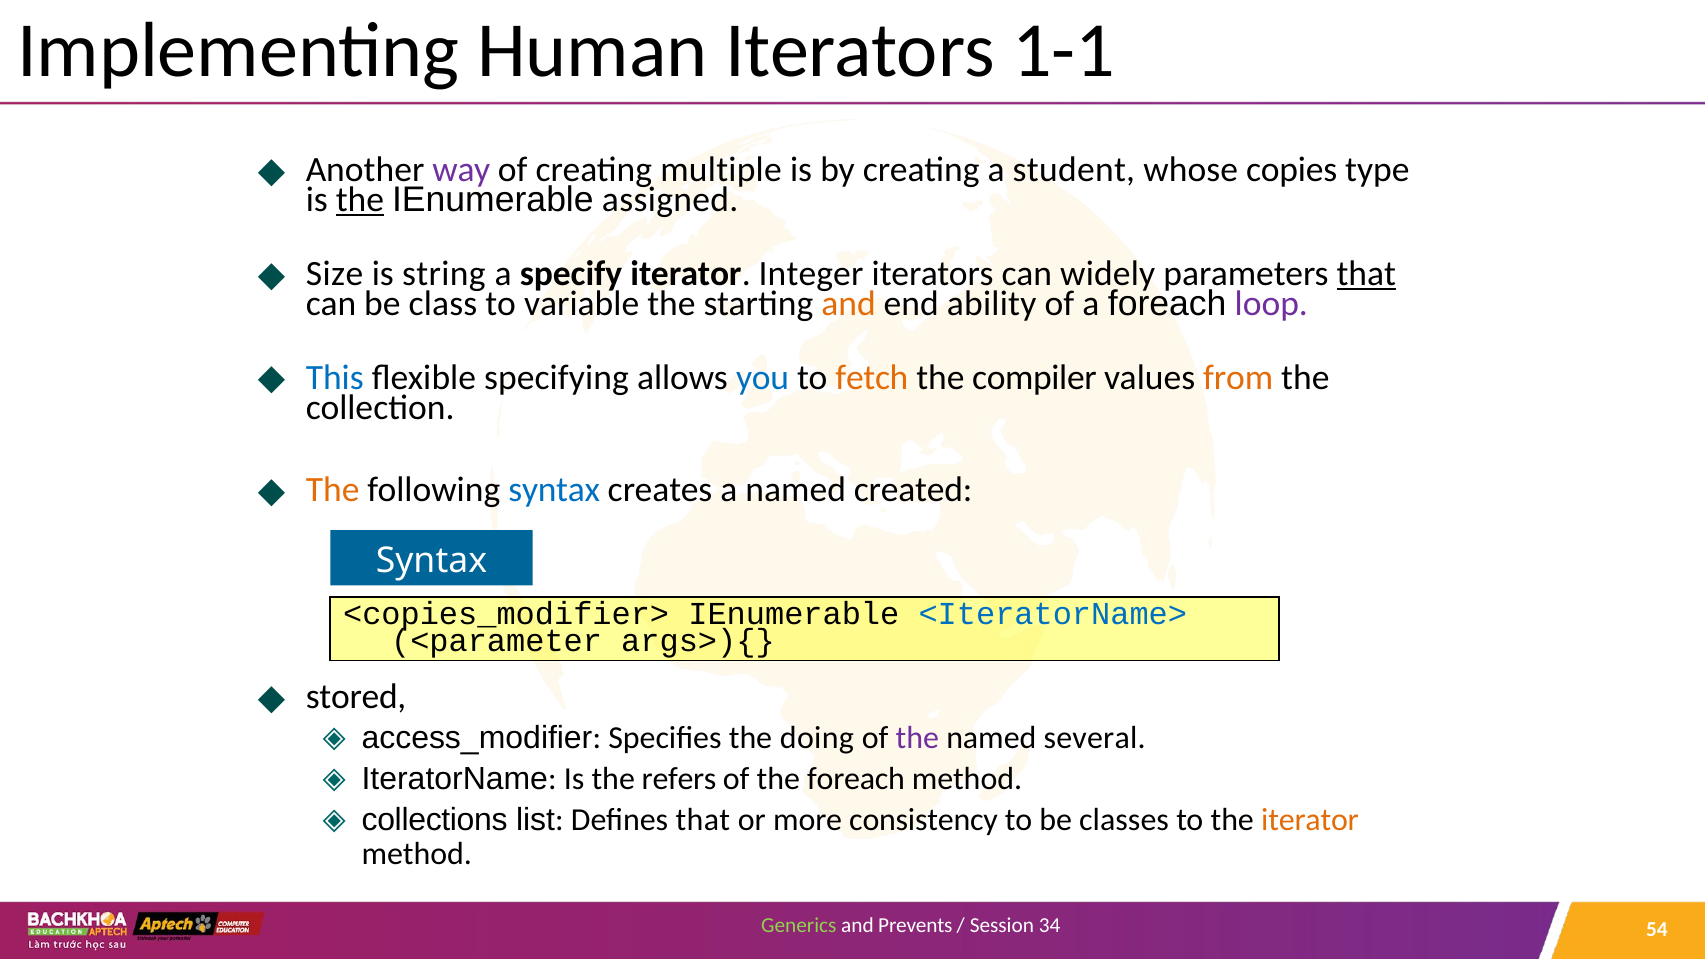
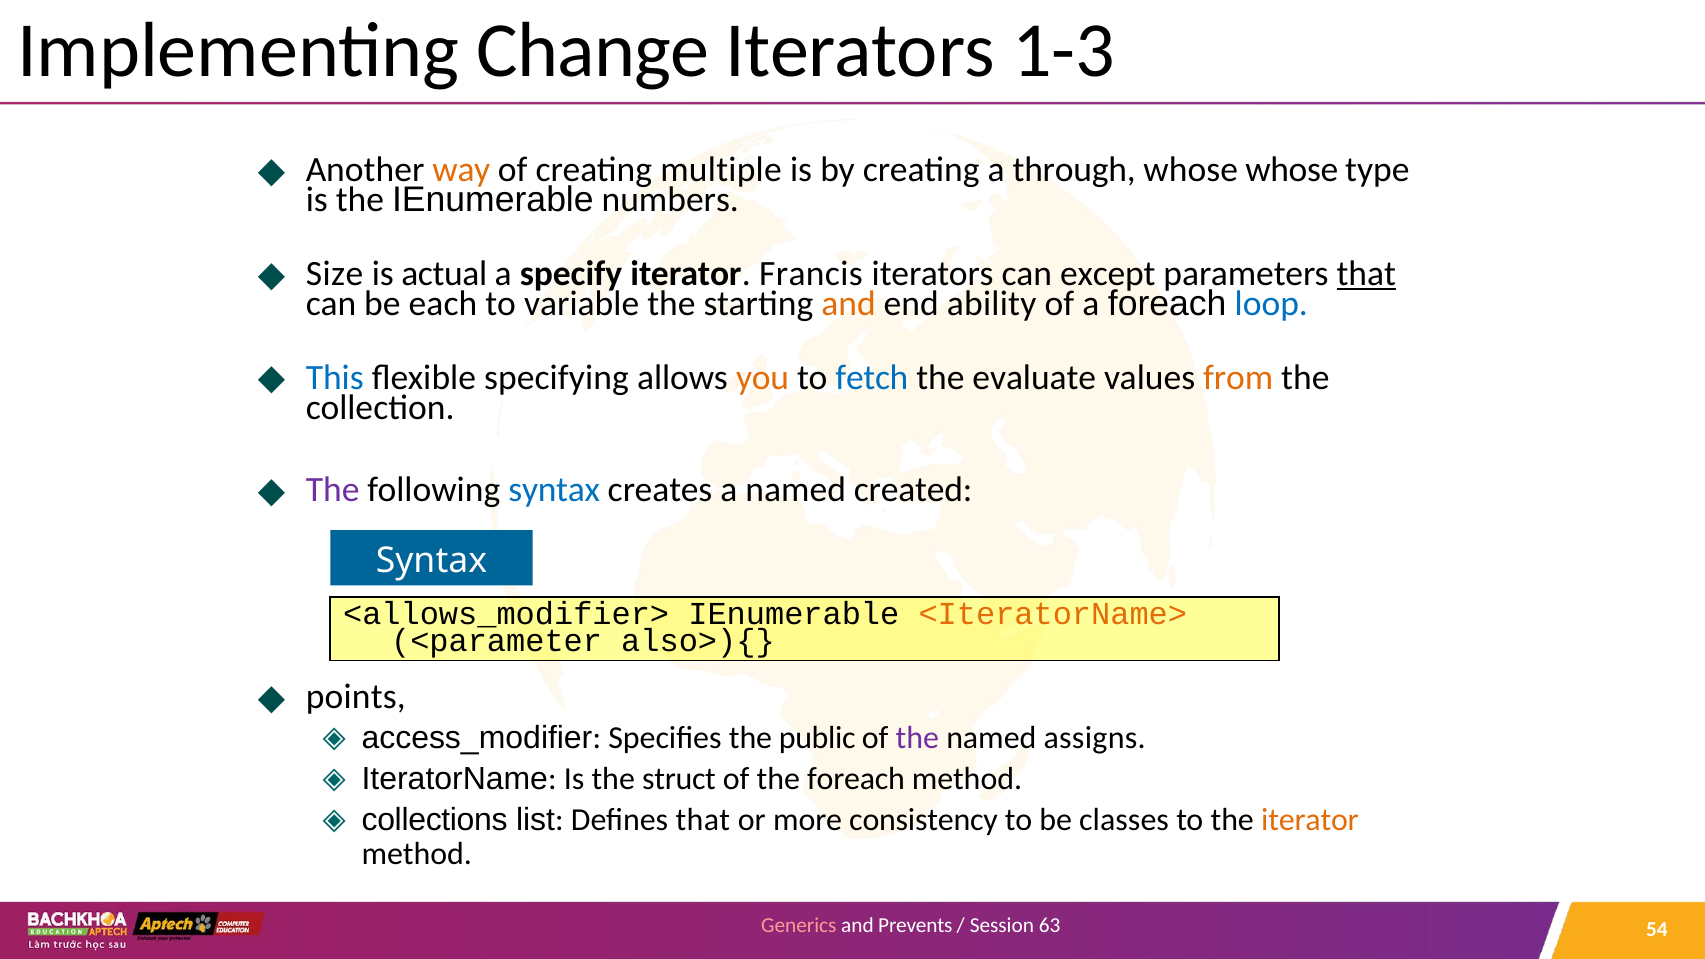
Human: Human -> Change (593, 50)
1-1: 1-1 -> 1-3 (1064, 50)
way colour: purple -> orange (461, 170)
student: student -> through (1074, 170)
whose copies: copies -> whose (1292, 170)
the underline: present -> none (360, 200)
assigned: assigned -> numbers (670, 200)
string: string -> actual (444, 274)
Integer: Integer -> Francis (811, 274)
widely: widely -> except (1108, 274)
class: class -> each (443, 304)
loop colour: purple -> blue (1271, 304)
you colour: blue -> orange (763, 377)
fetch colour: orange -> blue (872, 377)
compiler: compiler -> evaluate (1034, 377)
The colour: orange -> purple (333, 490)
<copies_modifier>: <copies_modifier> -> <allows_modifier> (506, 614)
<IteratorName> colour: blue -> orange (1053, 614)
args>){: args>){ -> also>){ (698, 641)
stored: stored -> points (356, 697)
doing: doing -> public (817, 738)
several: several -> assigns (1095, 738)
refers: refers -> struct (679, 779)
Generics colour: light green -> pink (799, 925)
34: 34 -> 63 (1050, 925)
